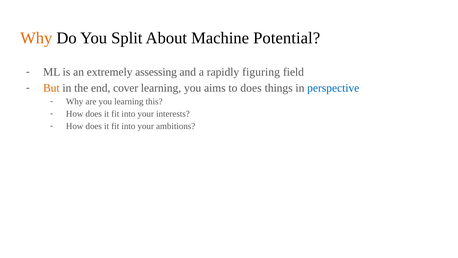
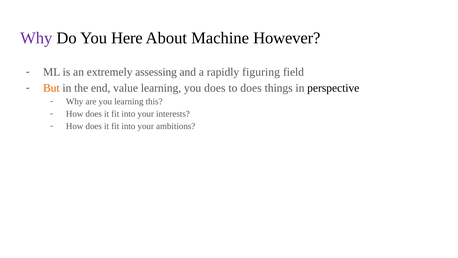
Why colour: orange -> purple (36, 38)
Split: Split -> Here (127, 38)
Potential: Potential -> However (287, 38)
cover: cover -> value (126, 88)
you aims: aims -> does (215, 88)
perspective colour: blue -> black (333, 88)
